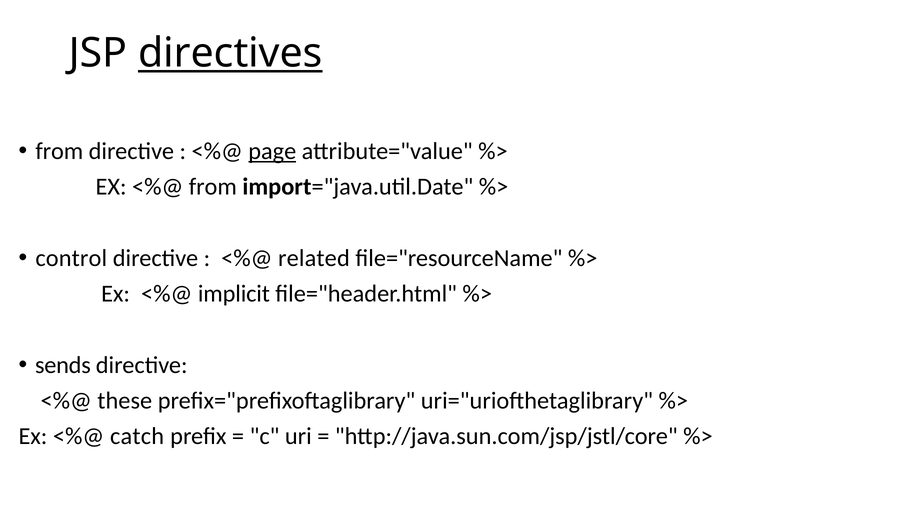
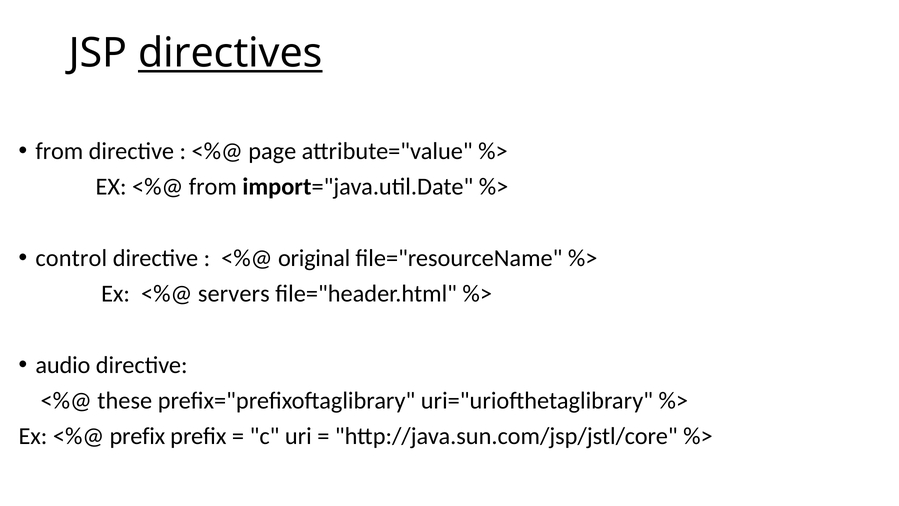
page underline: present -> none (272, 151)
related: related -> original (314, 258)
implicit: implicit -> servers (234, 294)
sends: sends -> audio (63, 365)
catch: catch -> prefix (137, 436)
